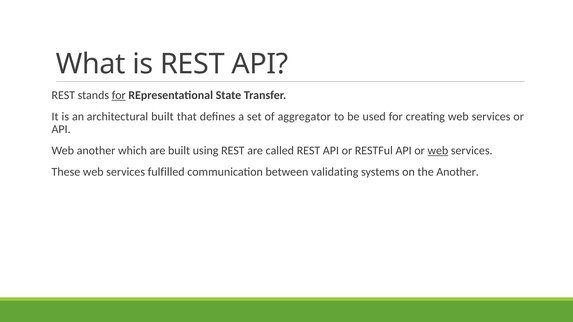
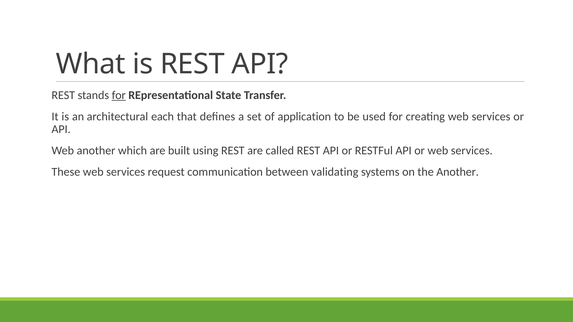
architectural built: built -> each (163, 117)
aggregator: aggregator -> application (304, 117)
web underline: present -> none (438, 151)
fulfilled: fulfilled -> request (166, 172)
